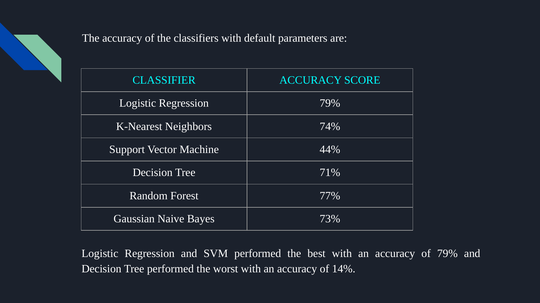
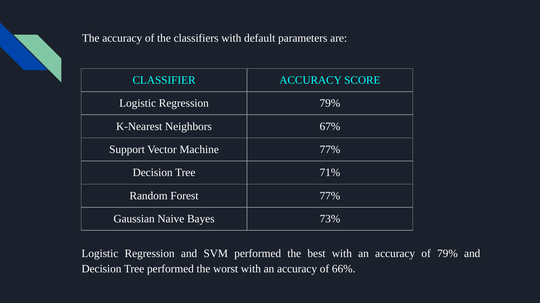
74%: 74% -> 67% (330, 127)
Machine 44%: 44% -> 77% (330, 150)
14%: 14% -> 66% (344, 270)
